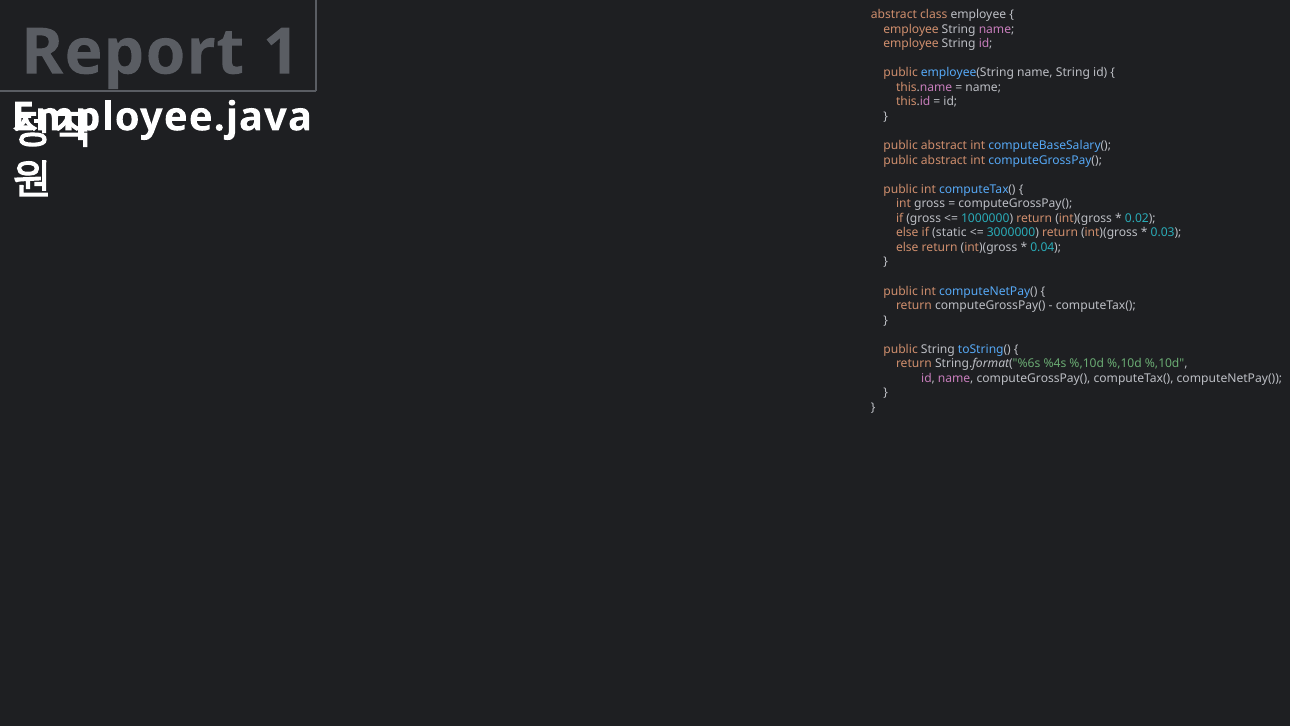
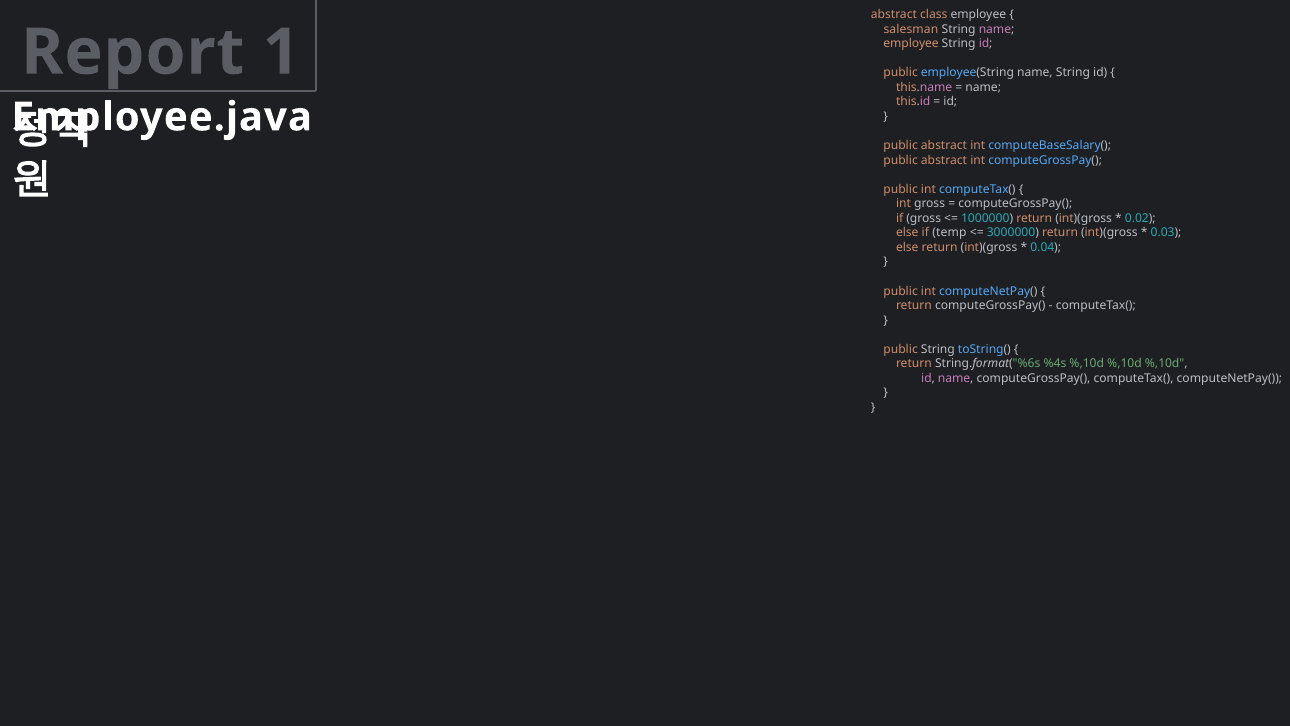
employee: employee -> salesman (911, 29)
static: static -> temp (949, 233)
